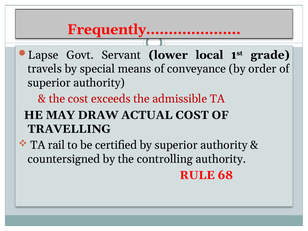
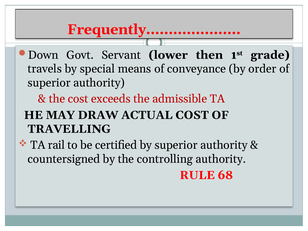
Lapse: Lapse -> Down (43, 55)
local: local -> then (209, 55)
